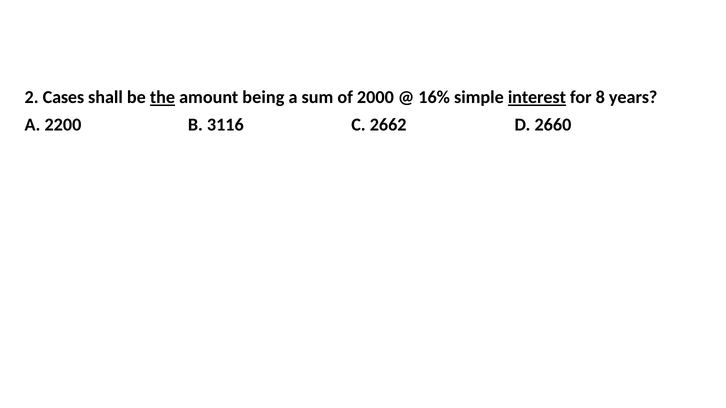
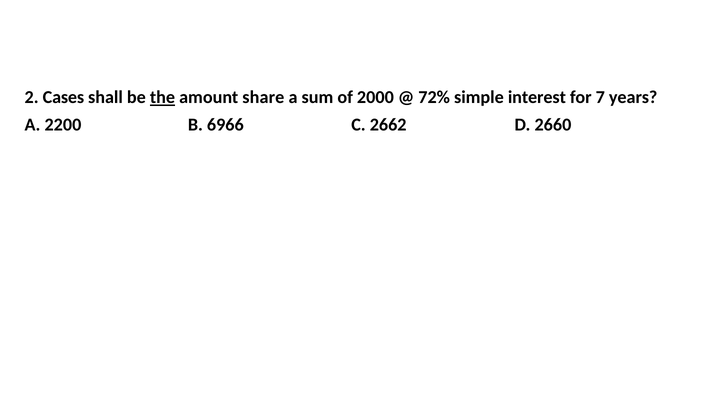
being: being -> share (263, 98)
16%: 16% -> 72% (434, 98)
interest underline: present -> none (537, 98)
8: 8 -> 7 (600, 98)
3116: 3116 -> 6966 (225, 125)
